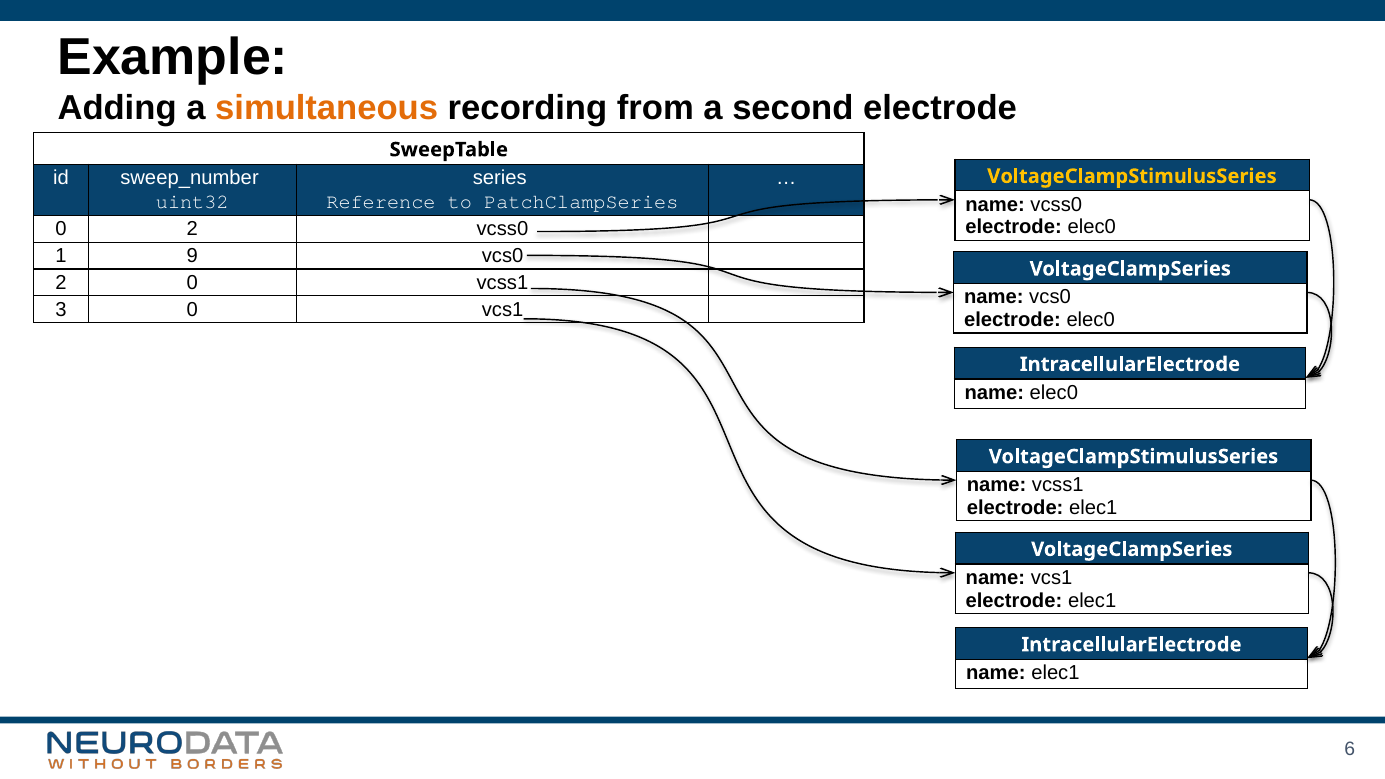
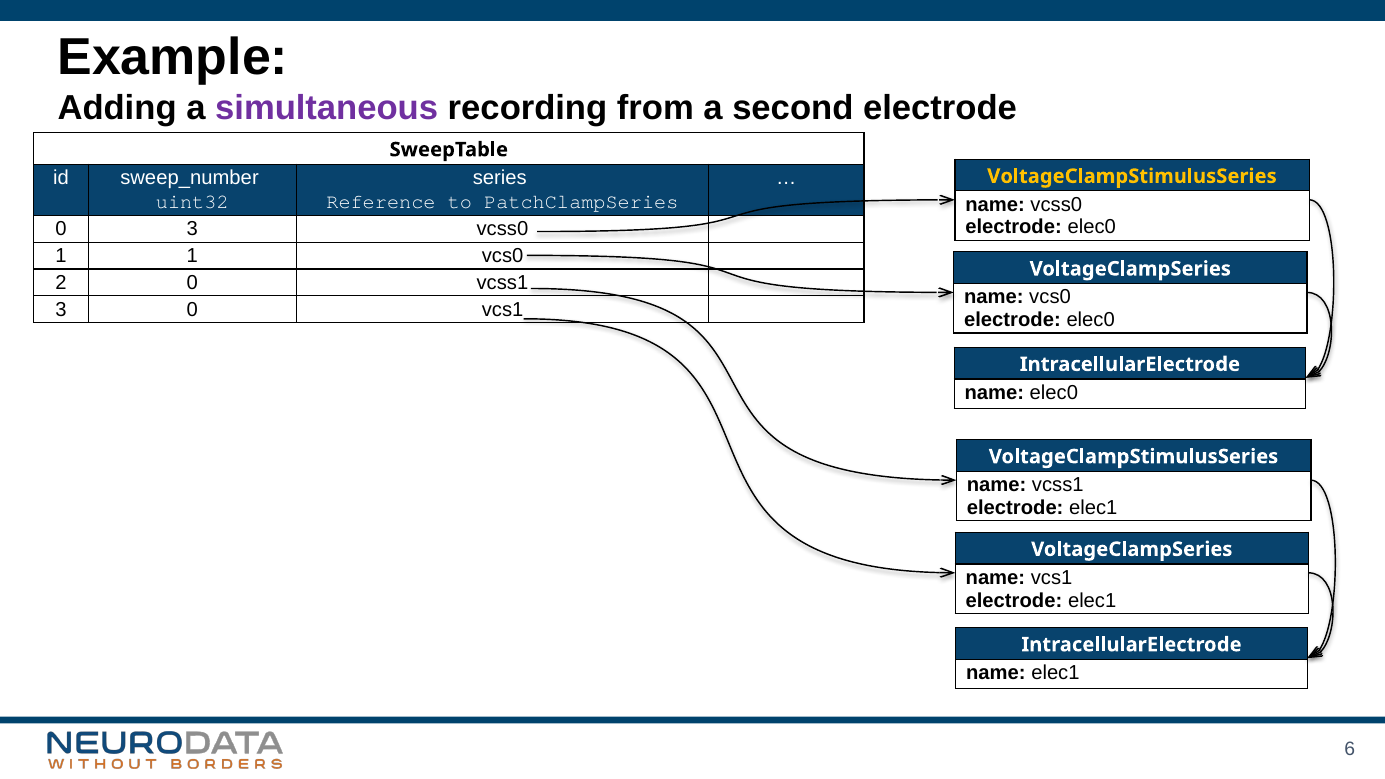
simultaneous colour: orange -> purple (327, 109)
0 2: 2 -> 3 (192, 229)
1 9: 9 -> 1 (192, 256)
